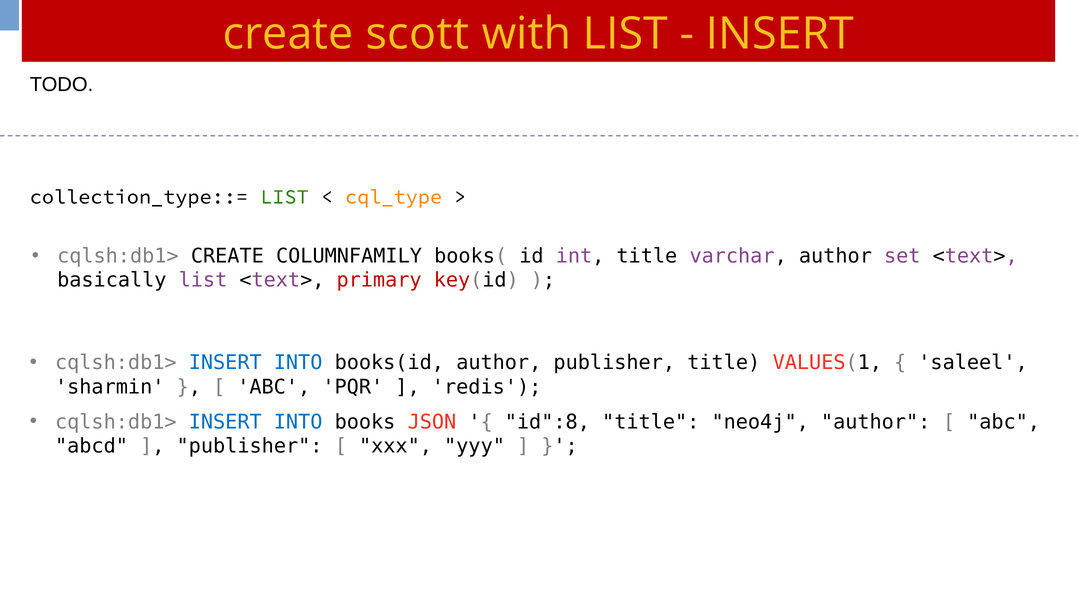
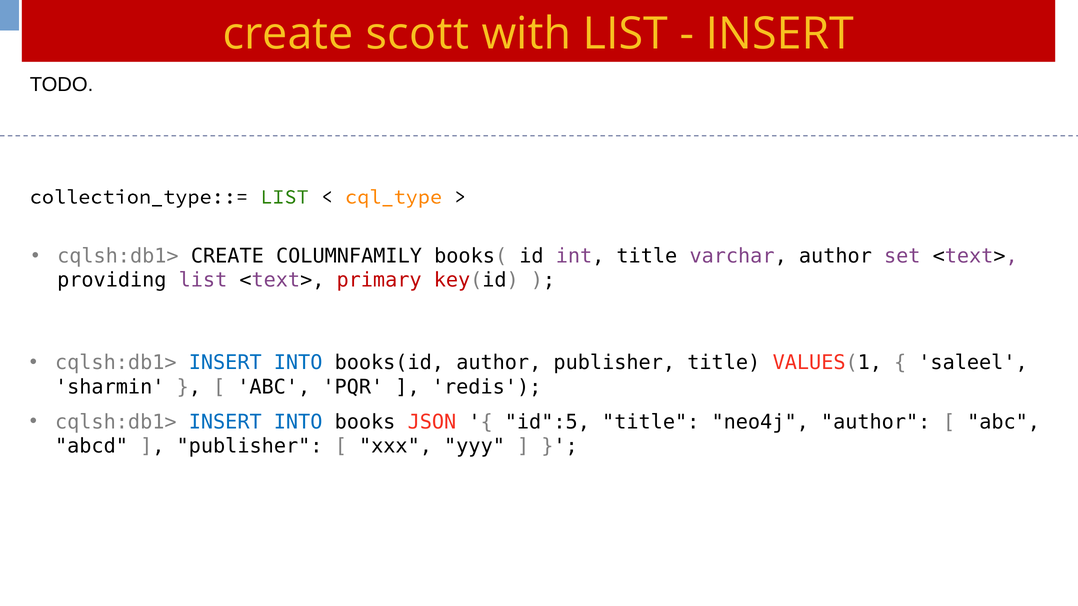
basically: basically -> providing (112, 280)
id":8: id":8 -> id":5 (547, 422)
